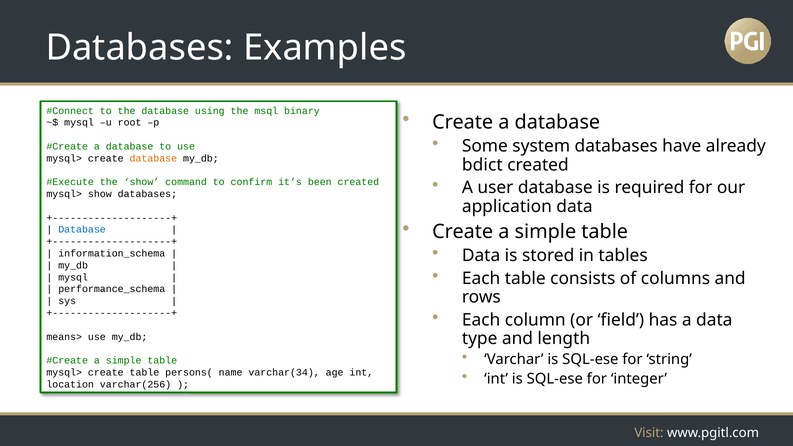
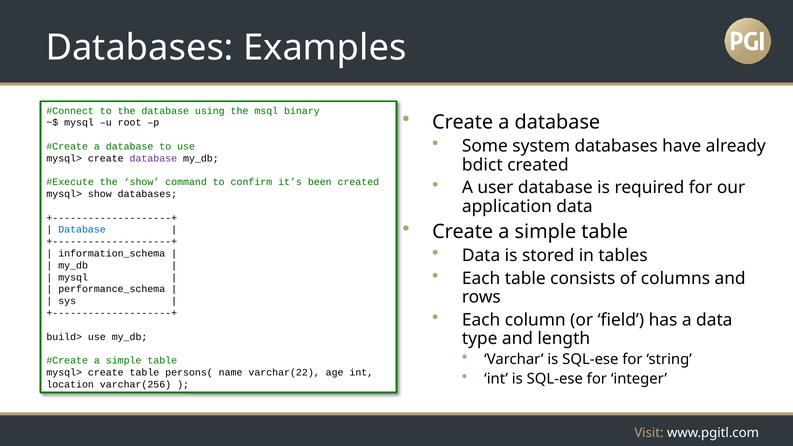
database colour: orange -> purple (153, 158)
means>: means> -> build> (64, 337)
varchar(34: varchar(34 -> varchar(22 (284, 372)
